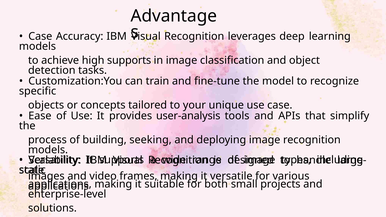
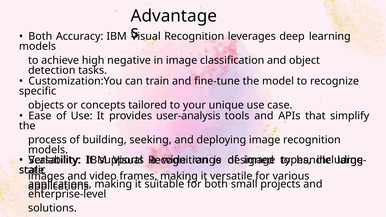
Case: Case -> Both (40, 36)
high supports: supports -> negative (129, 60)
